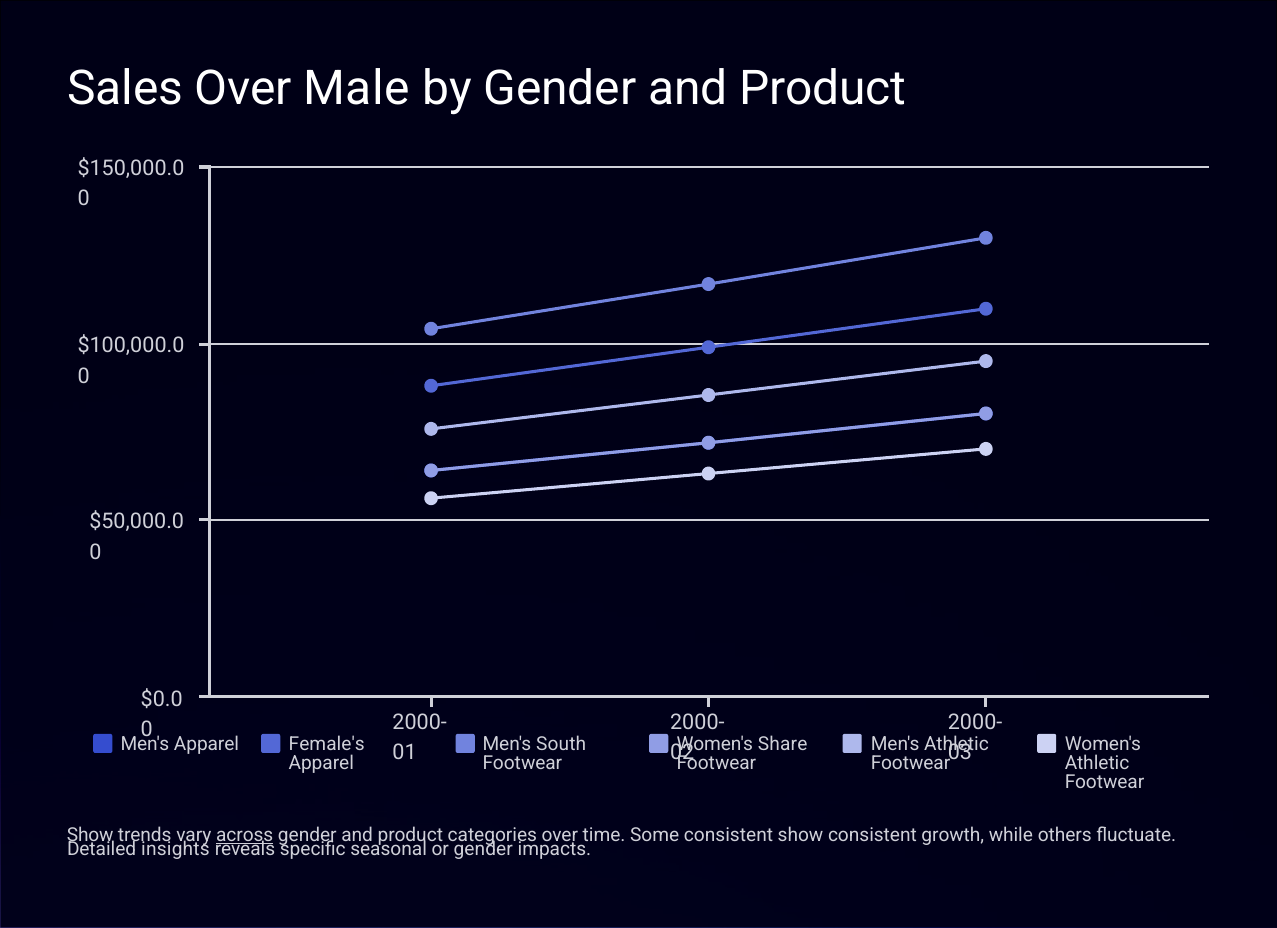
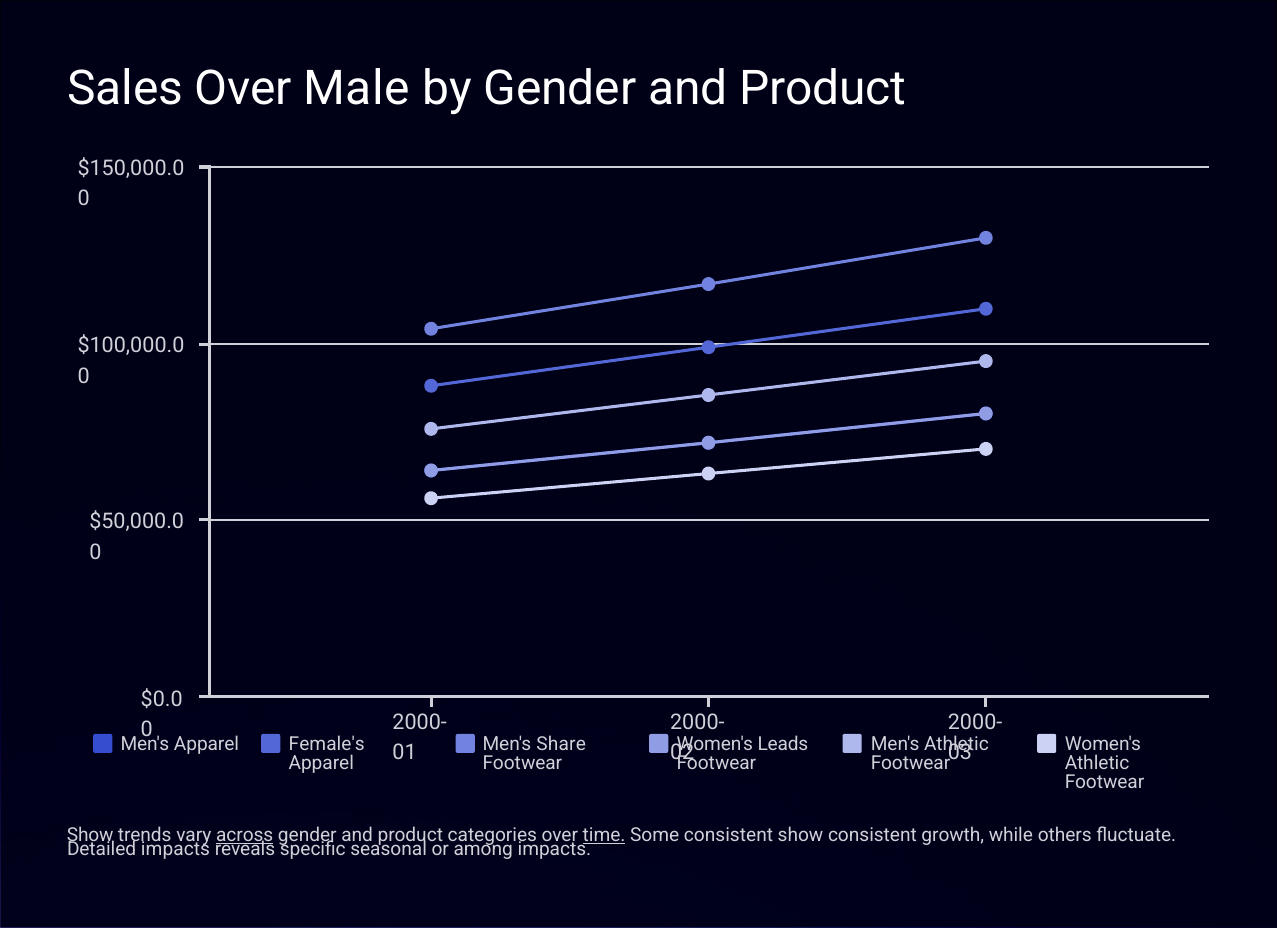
South: South -> Share (561, 744)
Share: Share -> Leads (783, 744)
time underline: none -> present (604, 835)
Detailed insights: insights -> impacts (176, 849)
or gender: gender -> among (483, 849)
